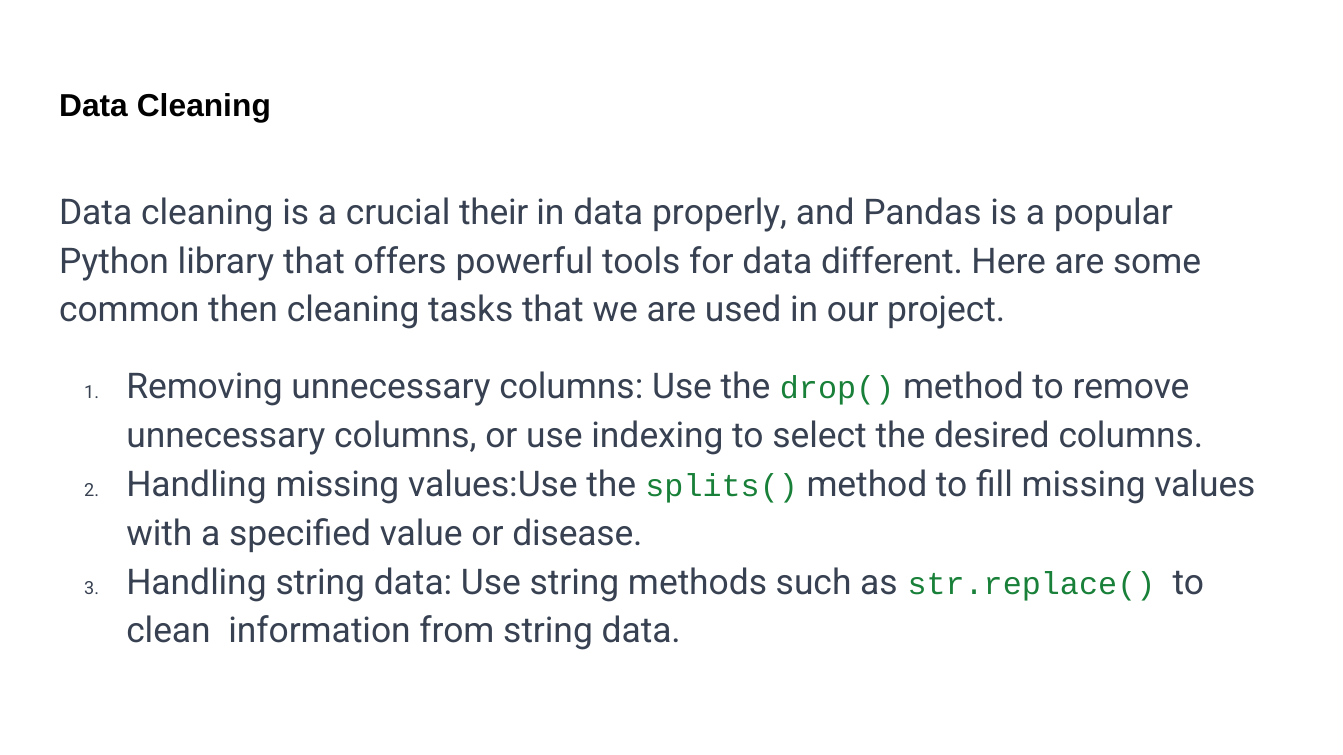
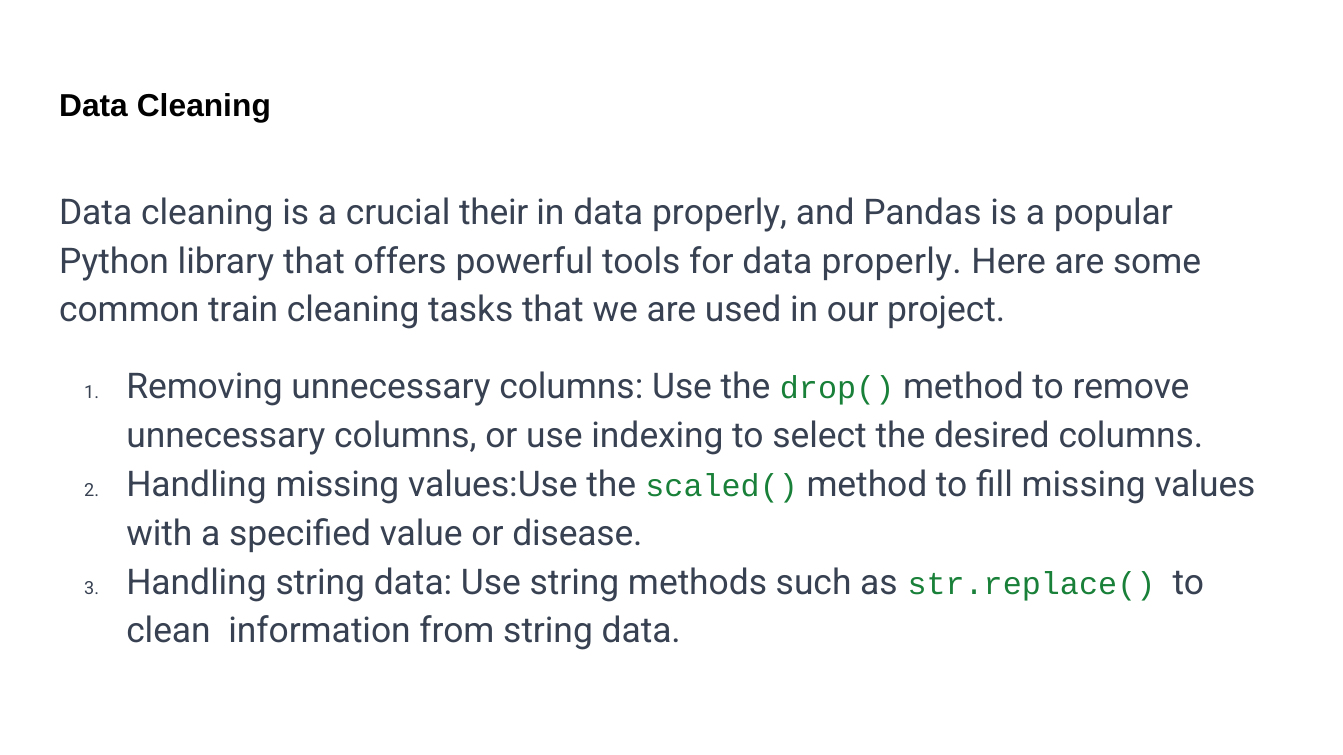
for data different: different -> properly (892, 262)
then: then -> train (243, 310)
splits(: splits( -> scaled( (722, 486)
